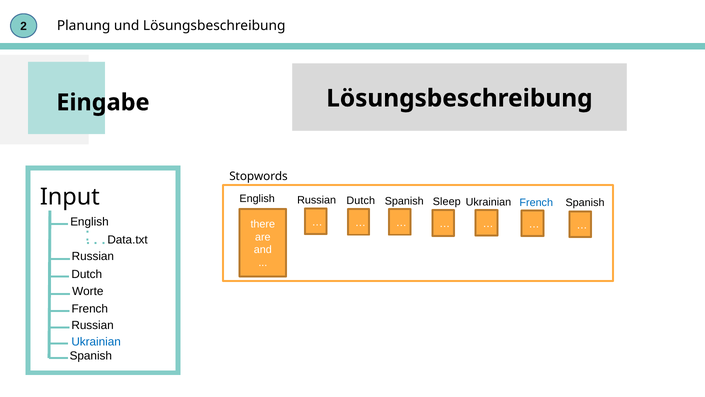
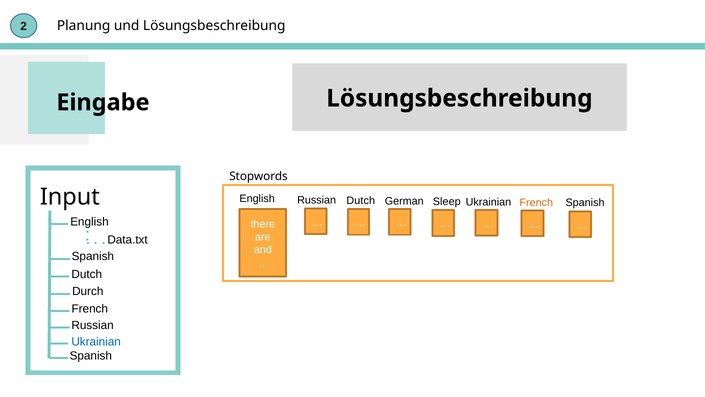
Spanish: Spanish -> German (404, 201)
French colour: blue -> orange (536, 203)
Russian: Russian -> Spanish (93, 256)
Worte: Worte -> Durch (88, 291)
